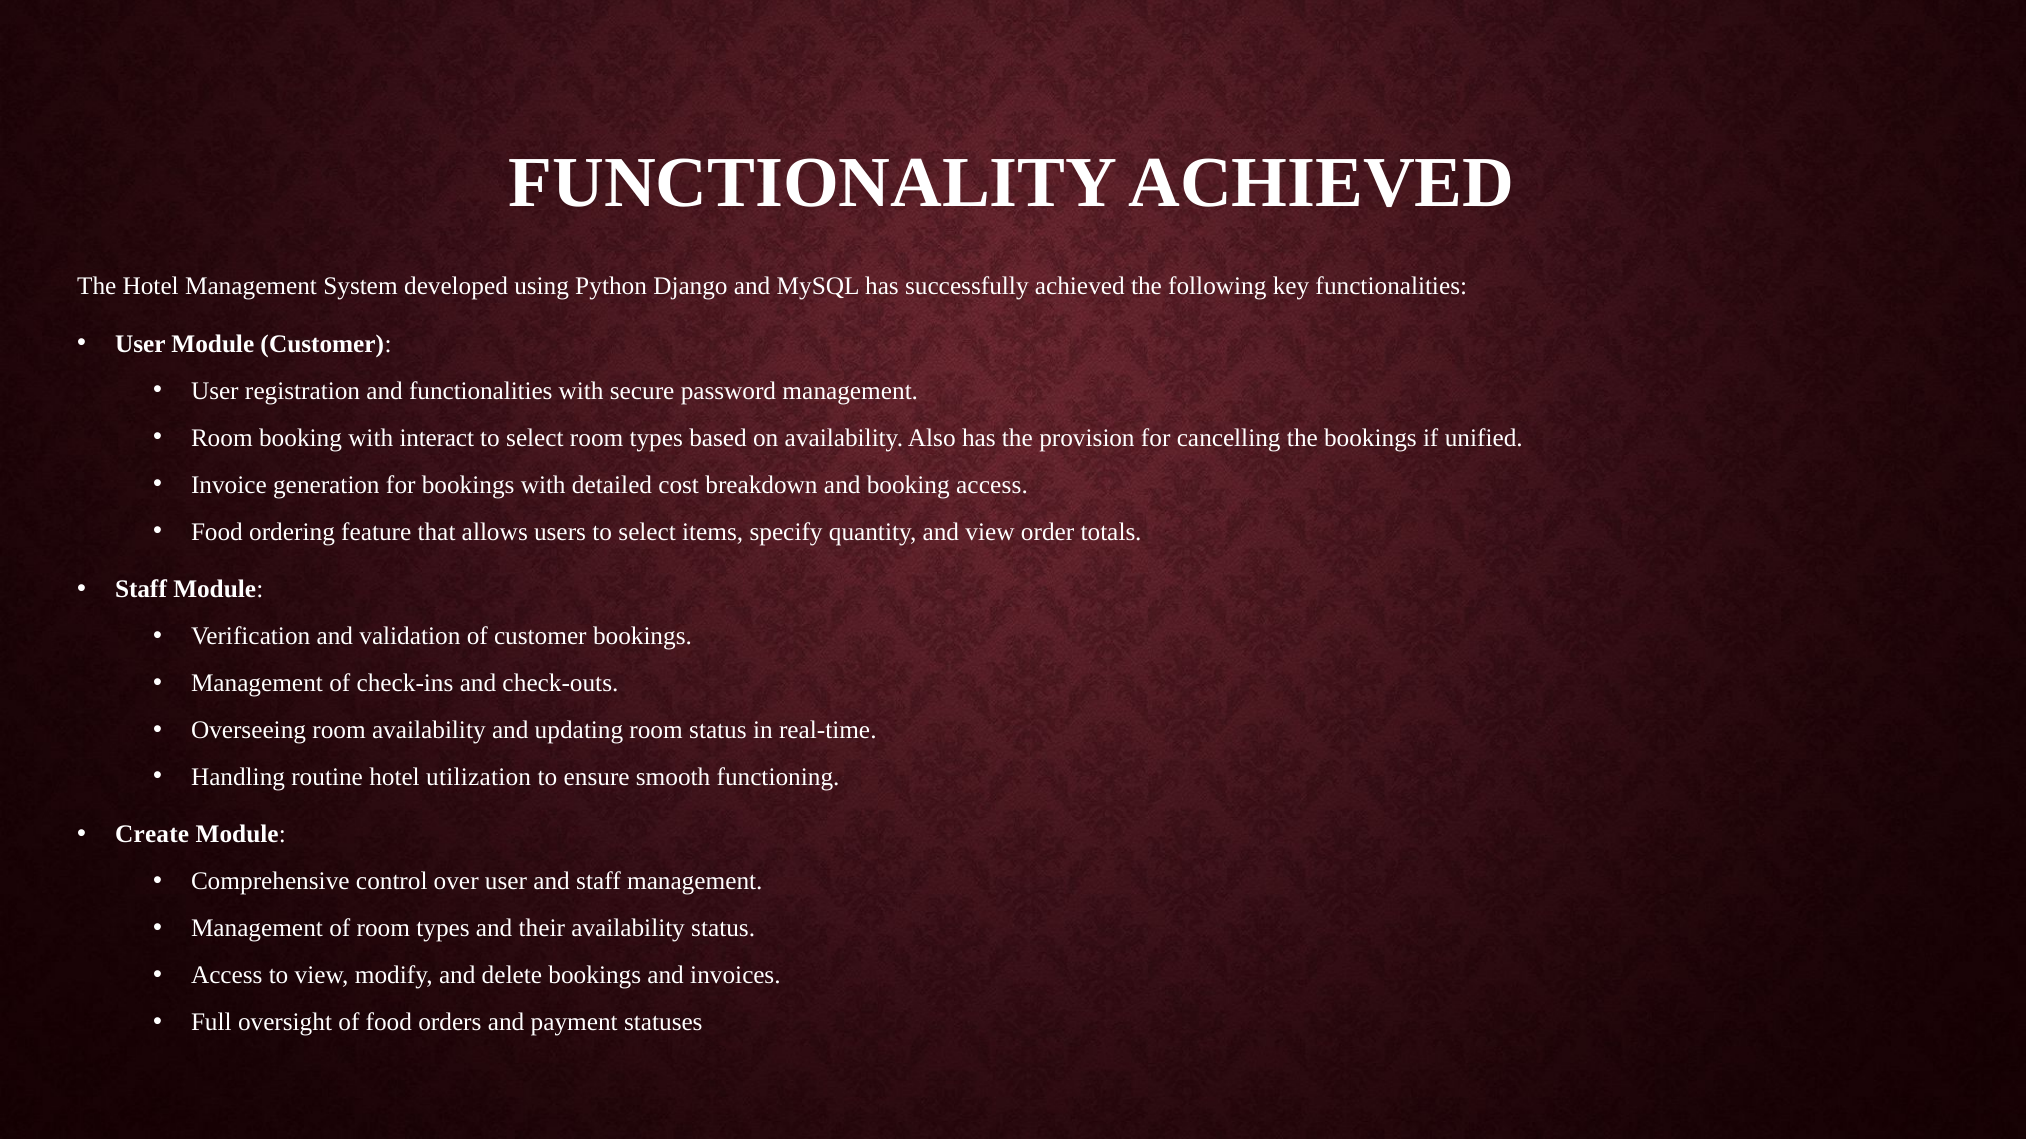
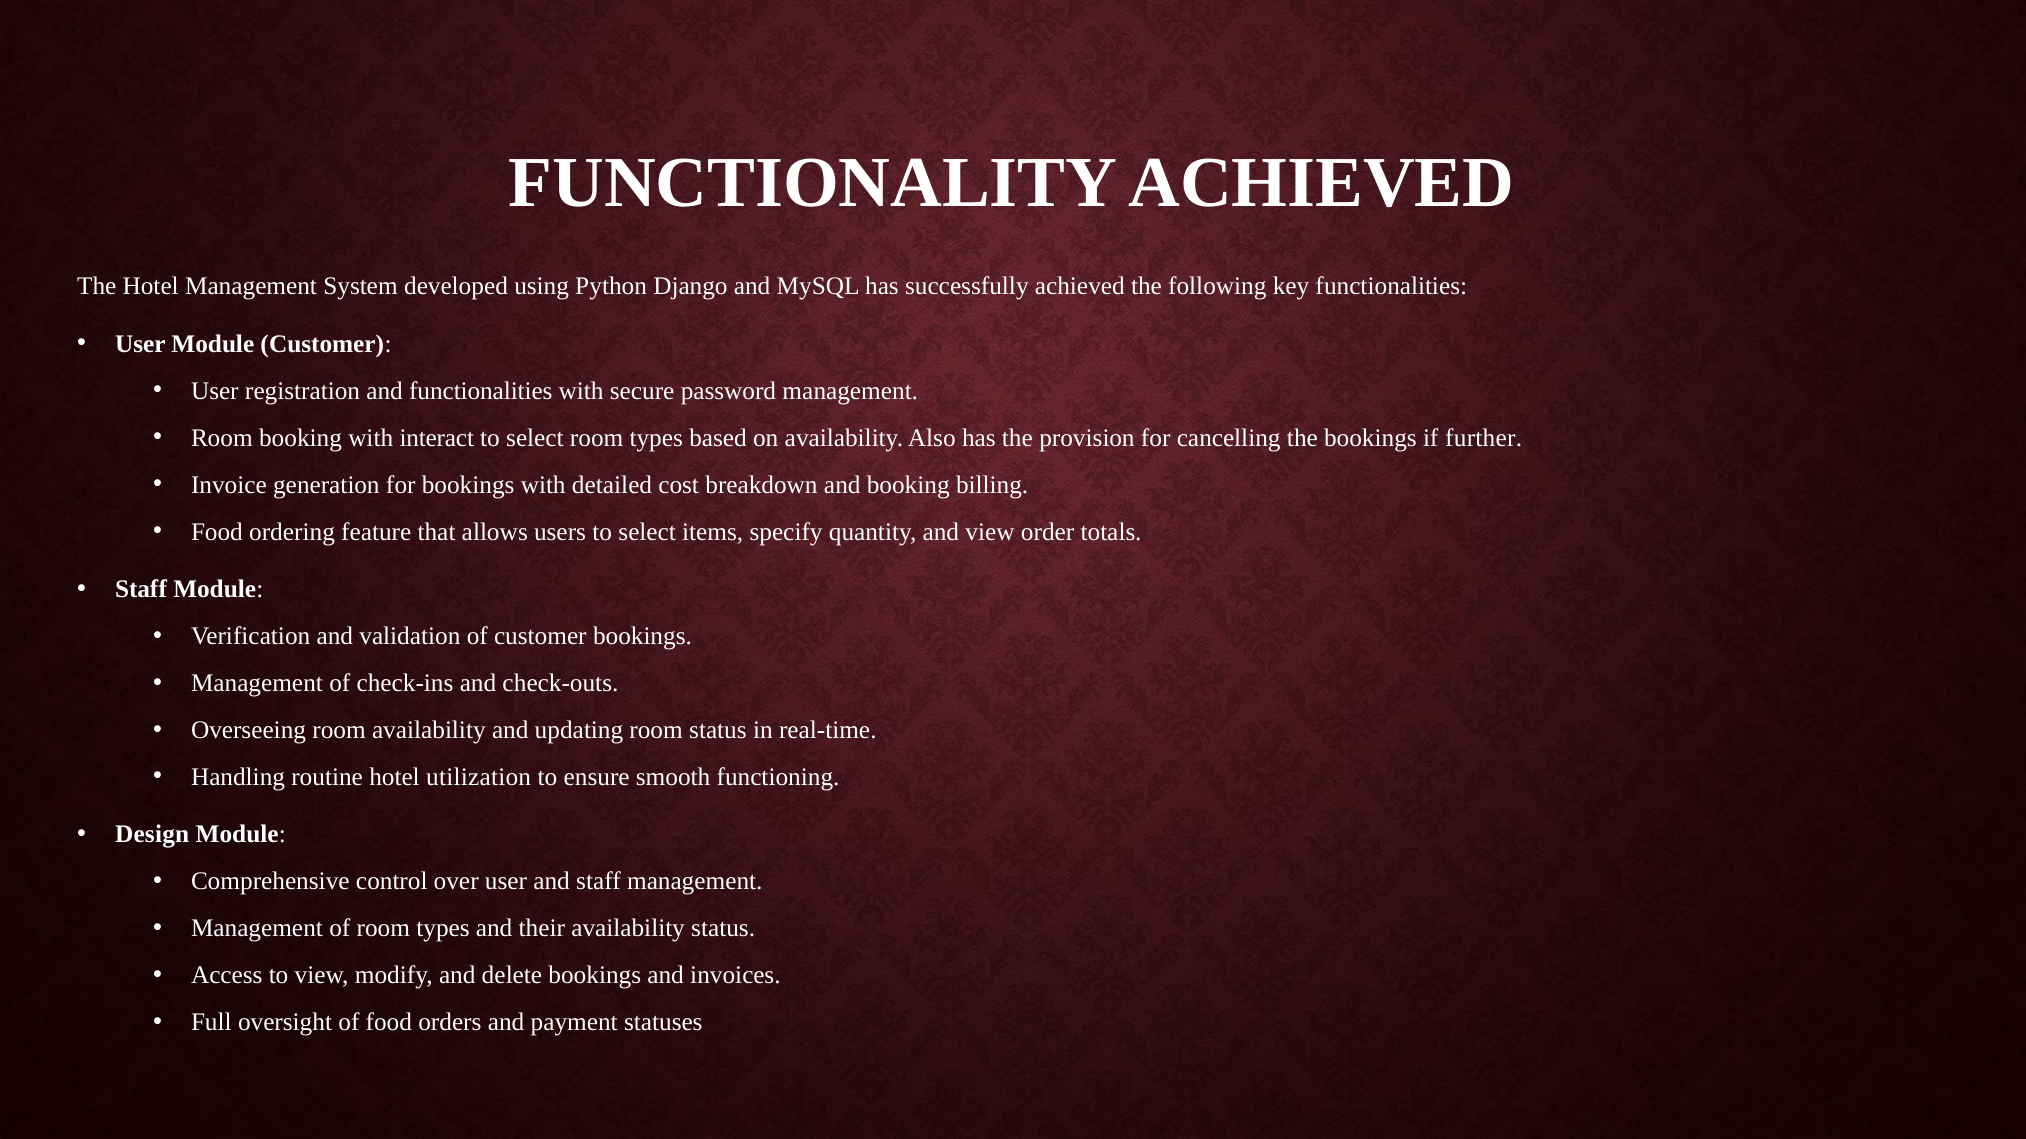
unified: unified -> further (1484, 438)
booking access: access -> billing (992, 485)
Create: Create -> Design (152, 835)
